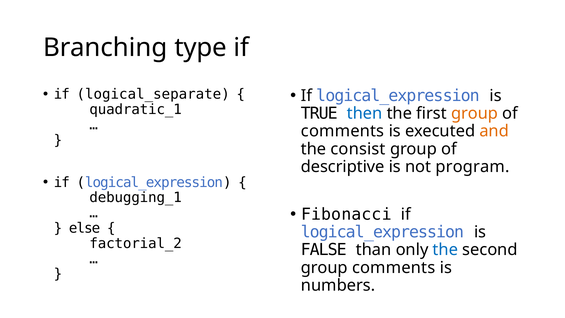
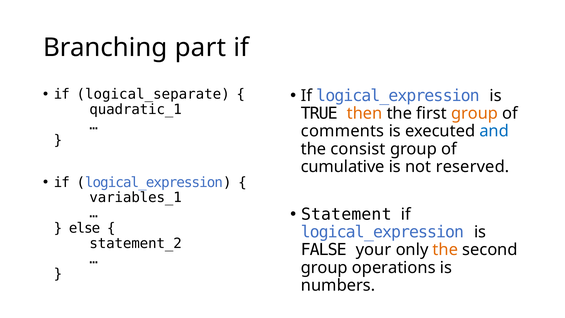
type: type -> part (200, 47)
then colour: blue -> orange (365, 113)
and colour: orange -> blue (494, 131)
descriptive: descriptive -> cumulative (343, 167)
program: program -> reserved (473, 167)
debugging_1: debugging_1 -> variables_1 (136, 198)
Fibonacci: Fibonacci -> Statement (346, 214)
factorial_2: factorial_2 -> statement_2 (136, 243)
than: than -> your (374, 250)
the colour: blue -> orange (445, 250)
group comments: comments -> operations (394, 268)
